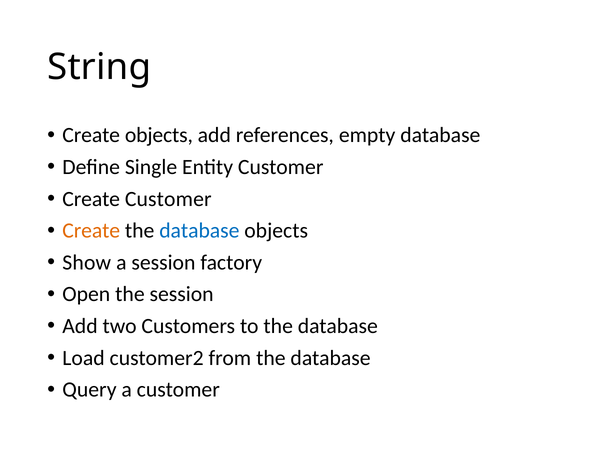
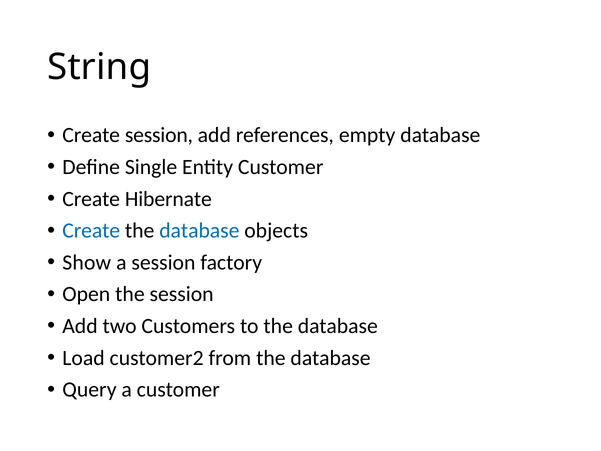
Create objects: objects -> session (159, 135)
Create Customer: Customer -> Hibernate (168, 199)
Create colour: orange -> blue (91, 231)
